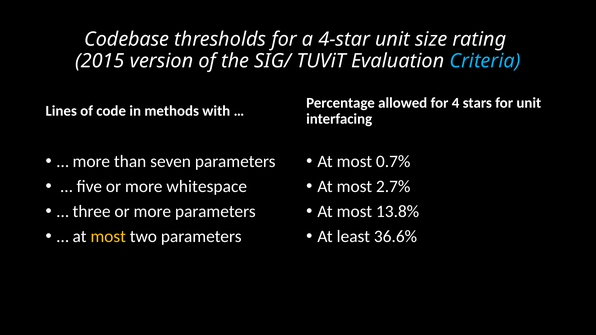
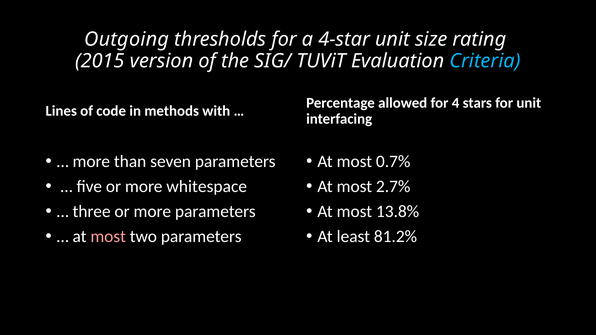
Codebase: Codebase -> Outgoing (127, 39)
most colour: yellow -> pink (108, 237)
36.6%: 36.6% -> 81.2% (395, 237)
